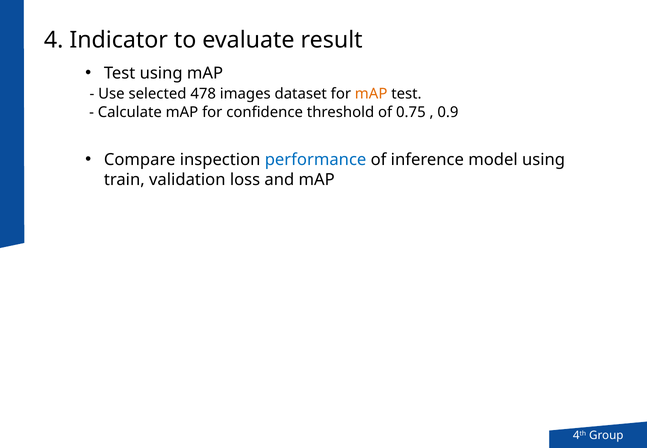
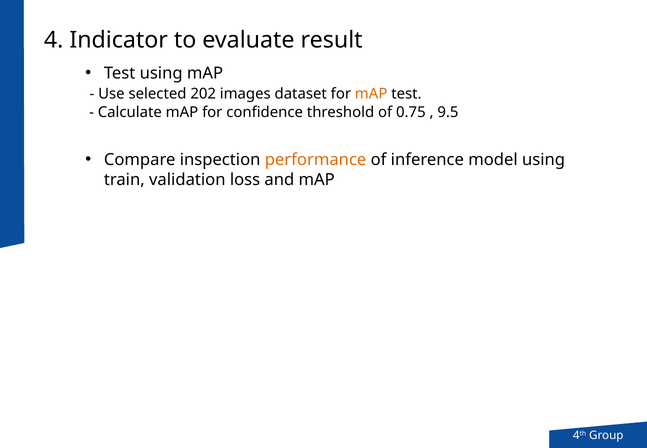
478: 478 -> 202 (203, 94)
0.9: 0.9 -> 9.5 (448, 112)
performance colour: blue -> orange (316, 160)
